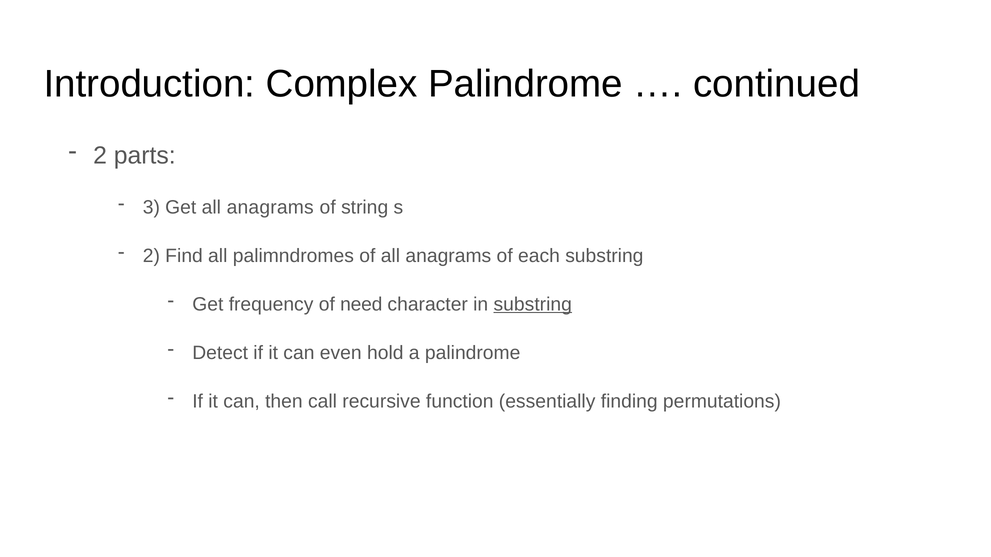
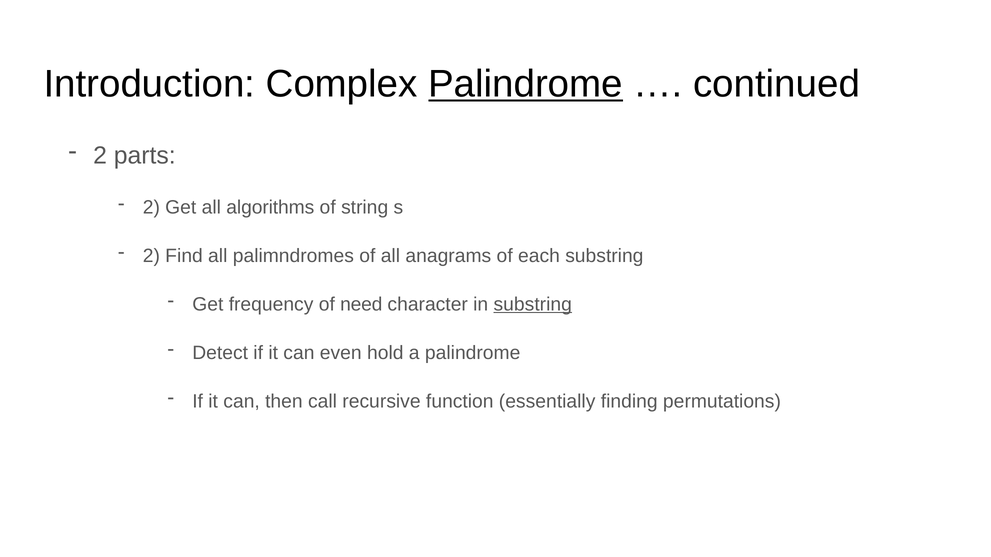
Palindrome underline: none -> present (526, 84)
3: 3 -> 2 (151, 207)
Get all anagrams: anagrams -> algorithms (270, 207)
